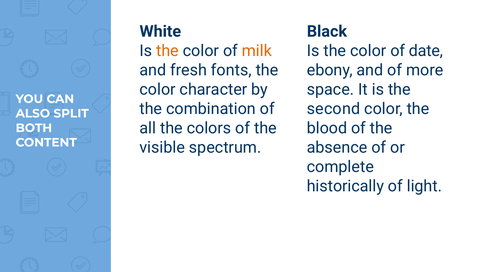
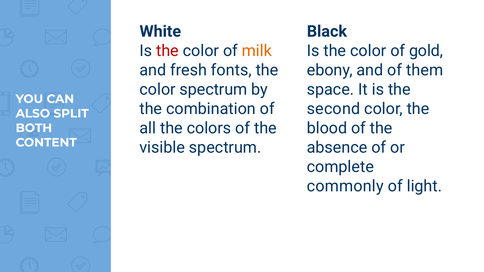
the colour: orange -> red (168, 51)
date: date -> gold (426, 51)
more: more -> them (425, 70)
color character: character -> spectrum (213, 89)
historically: historically -> commonly (345, 186)
